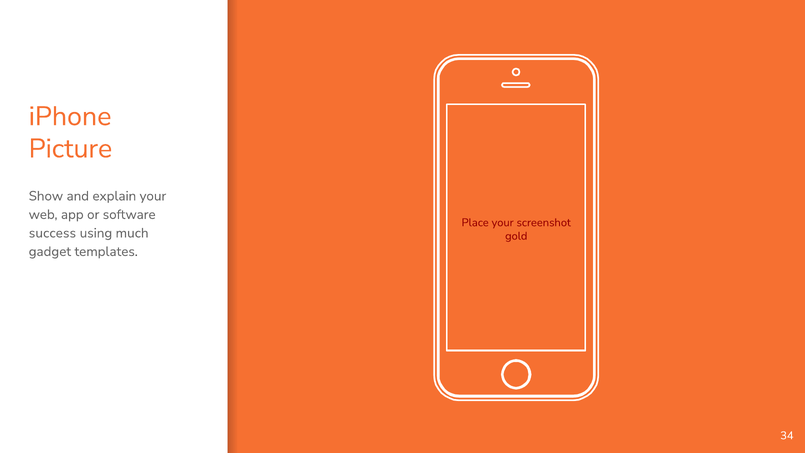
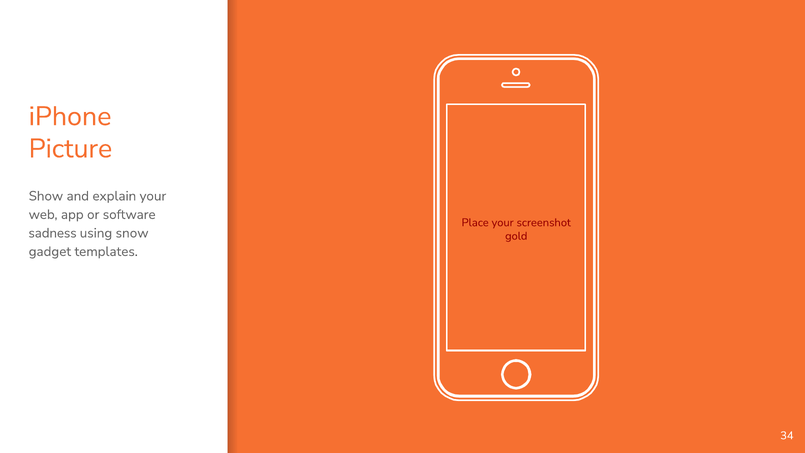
success: success -> sadness (53, 233)
much: much -> snow (132, 233)
